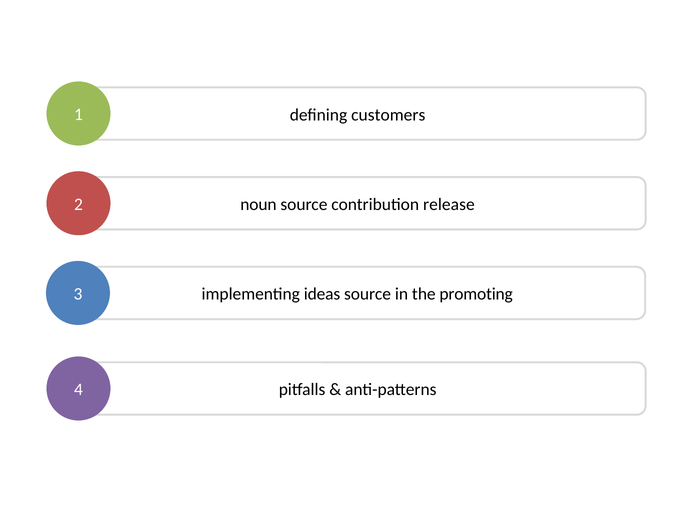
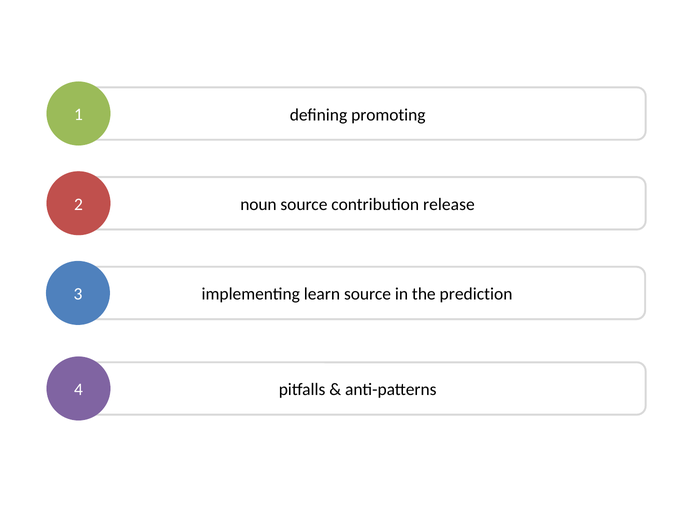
customers: customers -> promoting (388, 115)
ideas: ideas -> learn (322, 294)
promoting: promoting -> prediction (476, 294)
